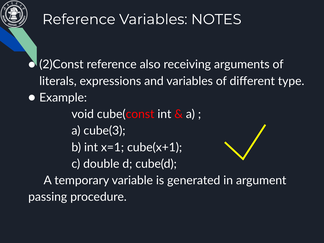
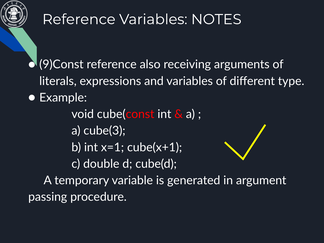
2)Const: 2)Const -> 9)Const (61, 64)
